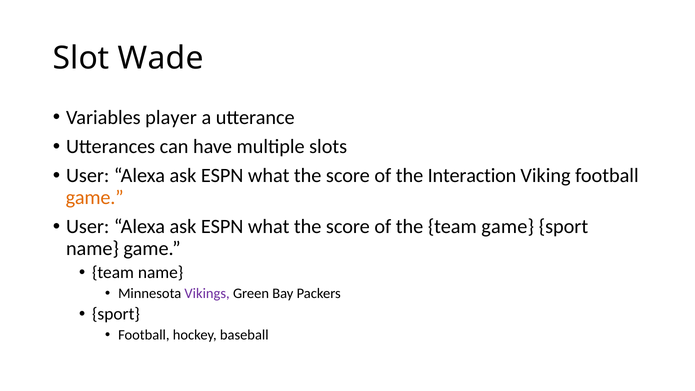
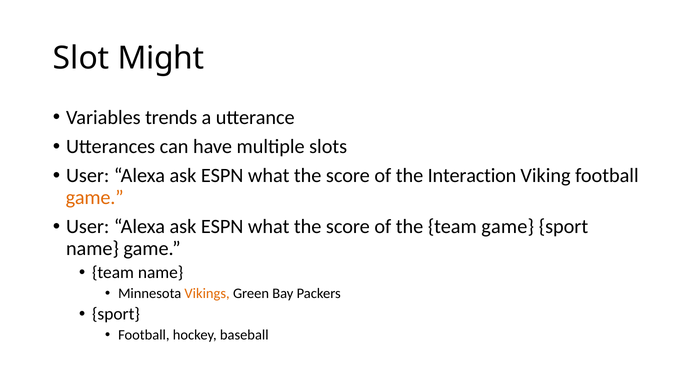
Wade: Wade -> Might (161, 58)
player: player -> trends (171, 117)
Vikings colour: purple -> orange (207, 293)
